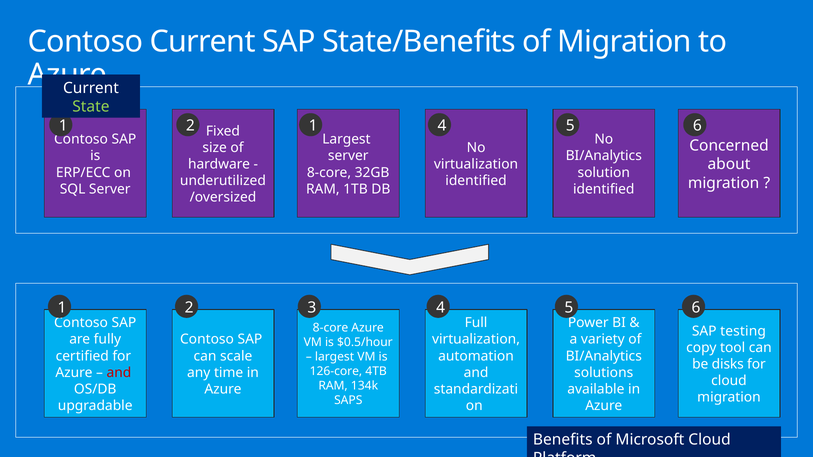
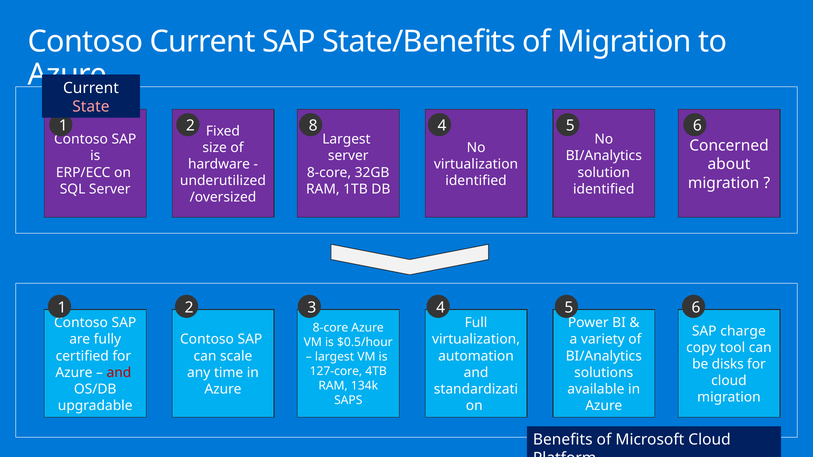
State colour: light green -> pink (91, 107)
2 1: 1 -> 8 (313, 126)
testing: testing -> charge (743, 331)
126-core: 126-core -> 127-core (336, 372)
